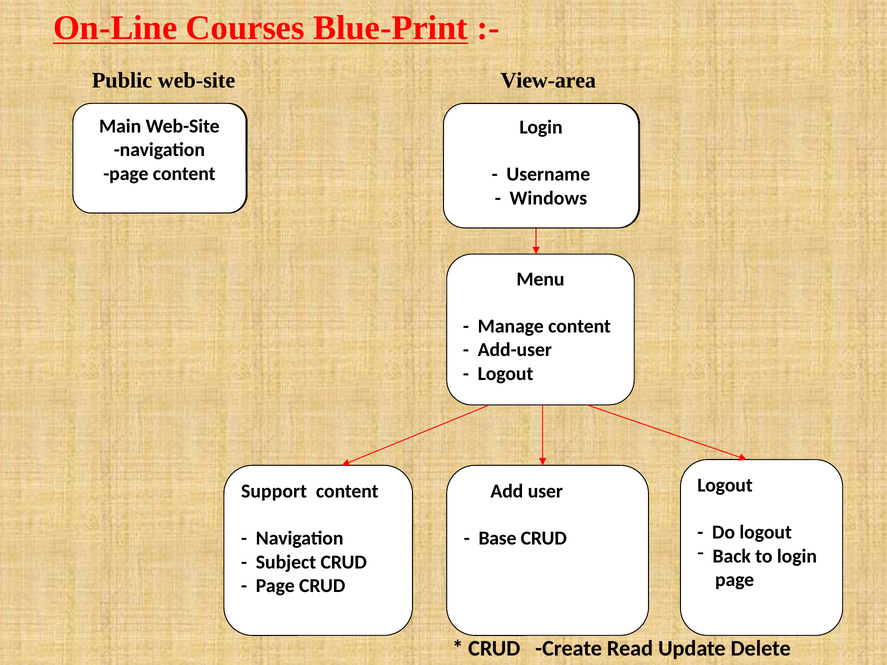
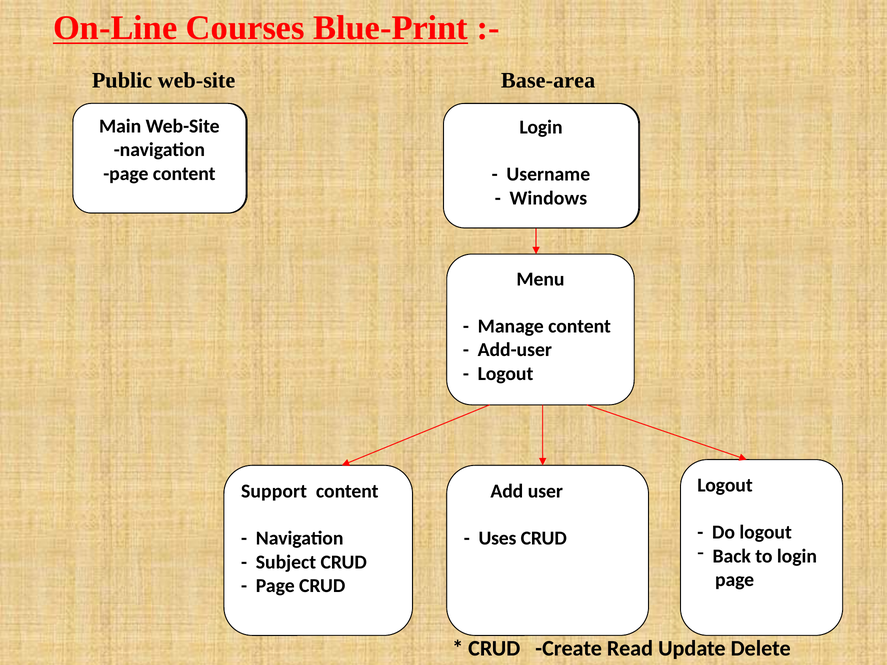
View-area: View-area -> Base-area (548, 81)
Base: Base -> Uses (497, 539)
